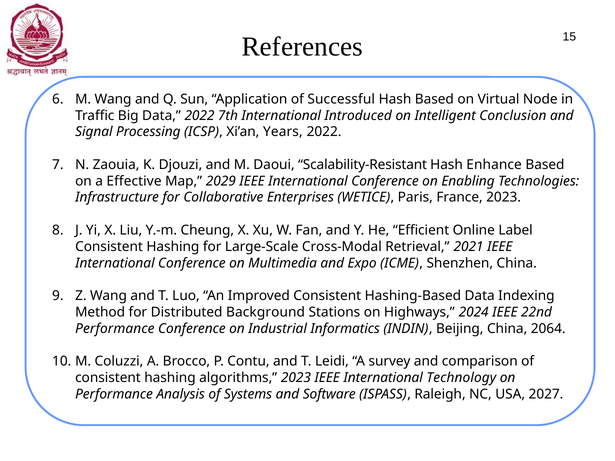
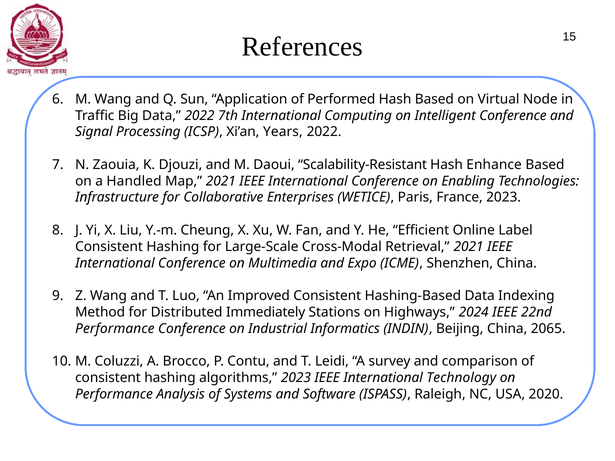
Successful: Successful -> Performed (341, 99)
Introduced: Introduced -> Computing (358, 116)
Intelligent Conclusion: Conclusion -> Conference (513, 116)
Effective: Effective -> Handled (134, 181)
Map 2029: 2029 -> 2021 (221, 181)
Background: Background -> Immediately (266, 312)
2064: 2064 -> 2065 (548, 329)
2027: 2027 -> 2020 (546, 394)
